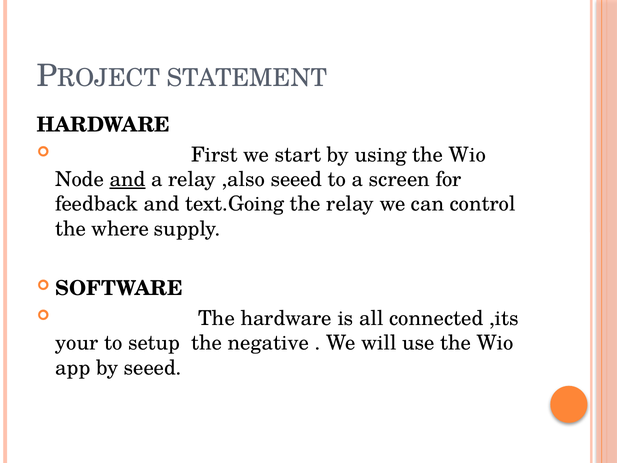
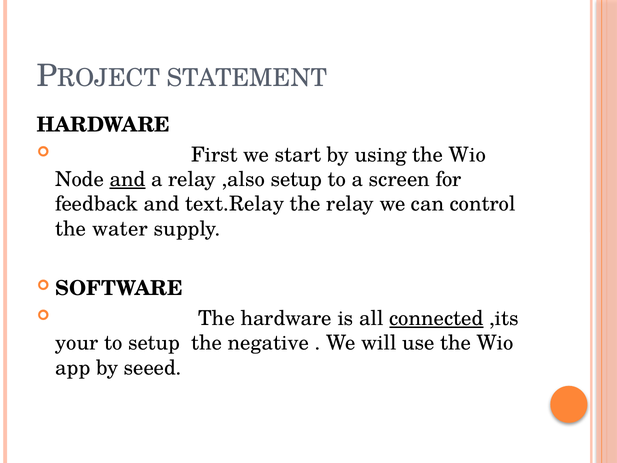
,also seeed: seeed -> setup (296, 179)
text.Going: text.Going -> text.Relay (235, 204)
where: where -> water (120, 229)
connected underline: none -> present (436, 318)
